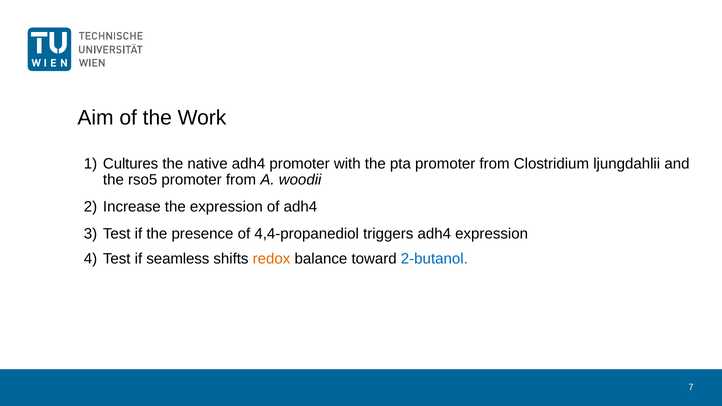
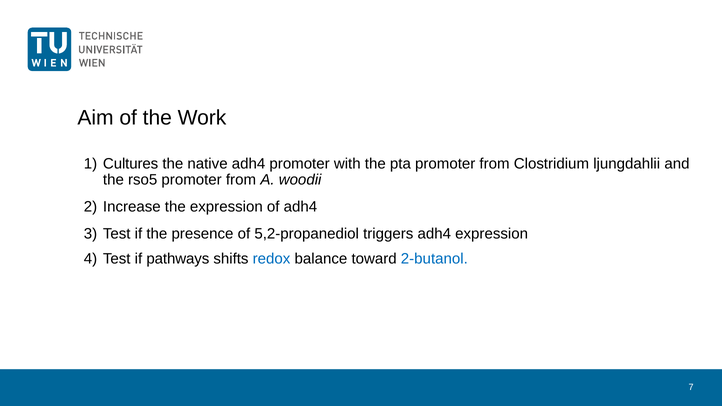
4,4-propanediol: 4,4-propanediol -> 5,2-propanediol (307, 234)
seamless: seamless -> pathways (178, 259)
redox colour: orange -> blue (272, 259)
